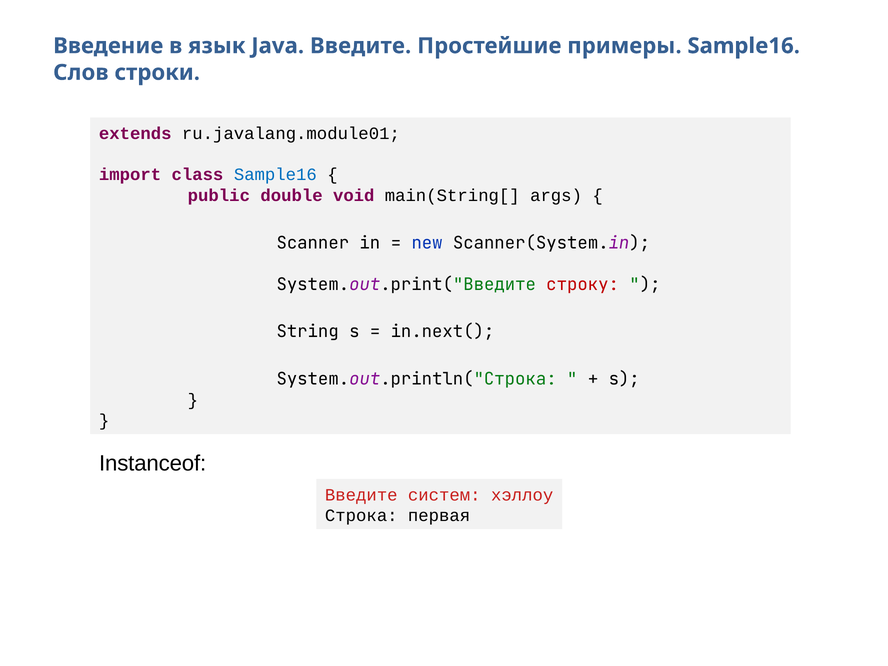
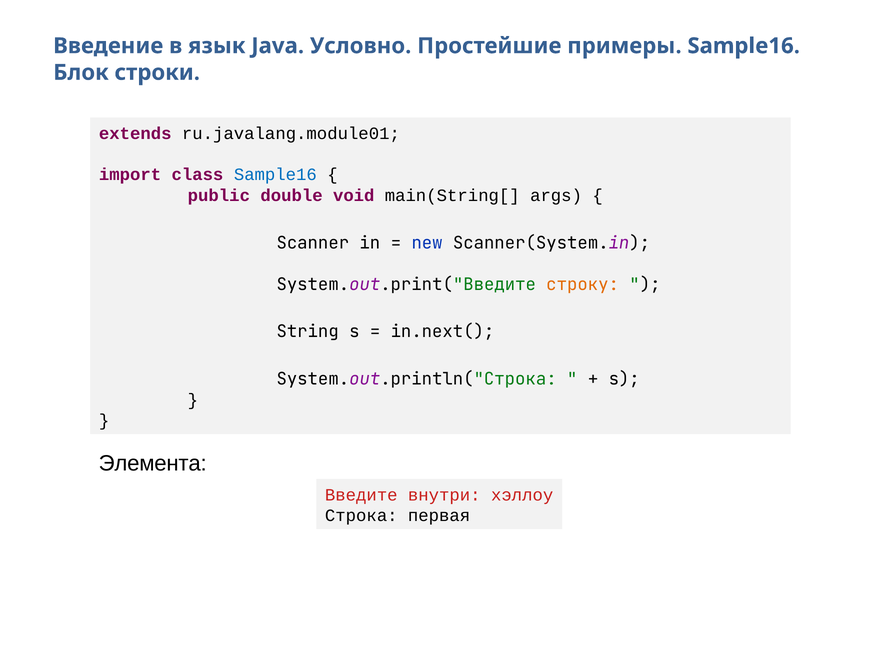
Java Введите: Введите -> Условно (361, 46)
Слов: Слов -> Блок (81, 73)
строку colour: red -> orange (583, 284)
Instanceof: Instanceof -> Элемента (153, 463)
систем: систем -> внутри (444, 495)
